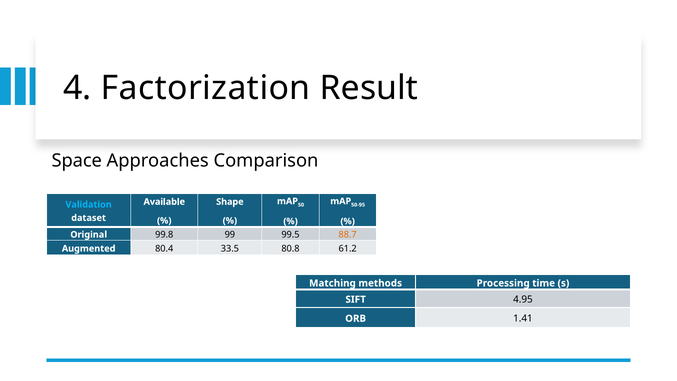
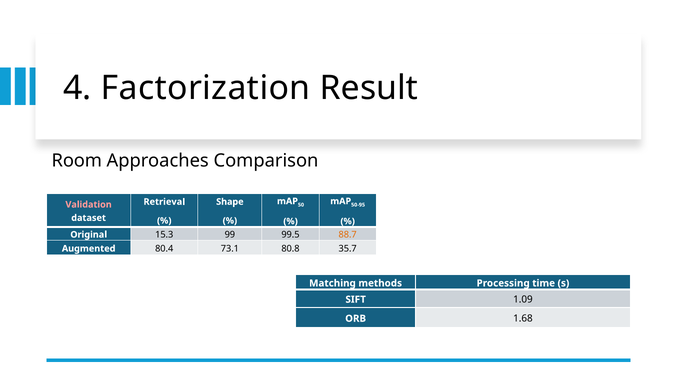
Space: Space -> Room (77, 161)
Available: Available -> Retrieval (164, 202)
Validation colour: light blue -> pink (89, 204)
99.8: 99.8 -> 15.3 (164, 234)
33.5: 33.5 -> 73.1 (230, 248)
61.2: 61.2 -> 35.7 (348, 248)
4.95: 4.95 -> 1.09 (523, 299)
1.41: 1.41 -> 1.68 (523, 318)
